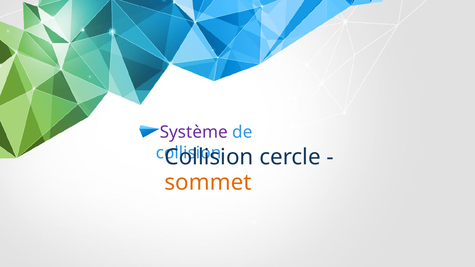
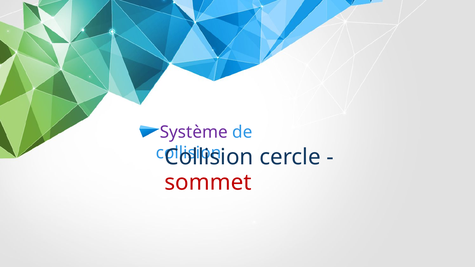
sommet colour: orange -> red (208, 183)
